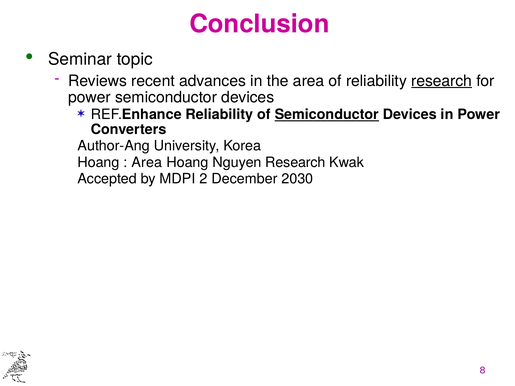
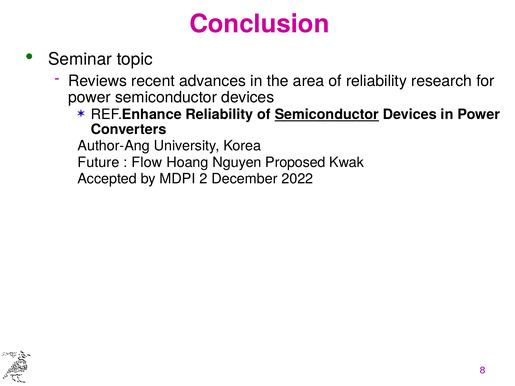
research underline: present -> none (442, 81)
Hoang: Hoang -> Future (98, 162)
Area: Area -> Flow (147, 162)
Nguyen Research: Research -> Proposed (295, 162)
2030: 2030 -> 2022 (297, 179)
